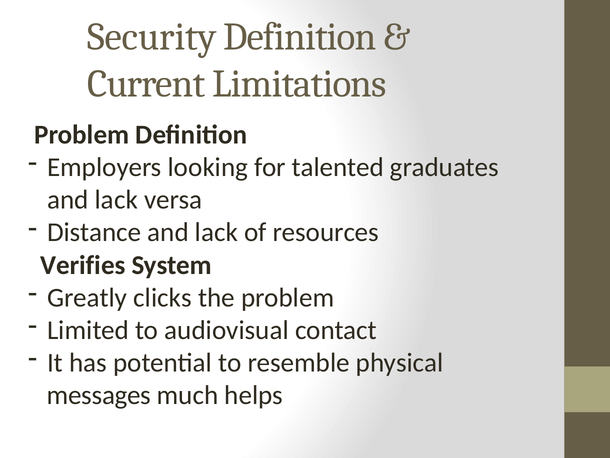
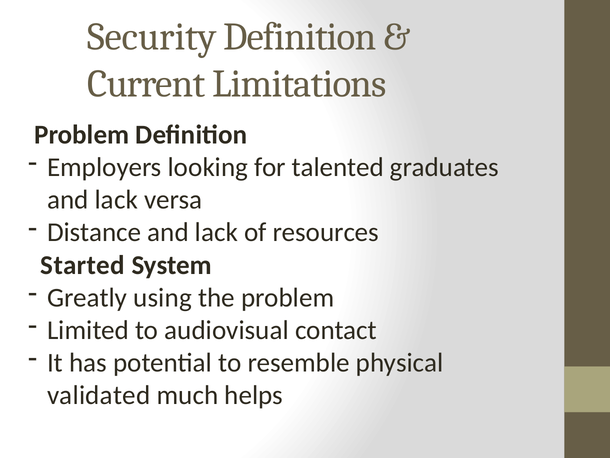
Verifies: Verifies -> Started (83, 265)
clicks: clicks -> using (163, 297)
messages: messages -> validated (99, 395)
